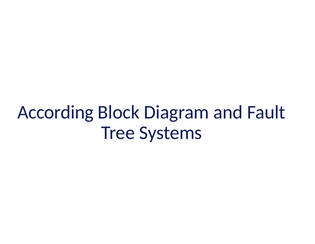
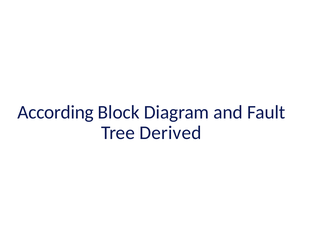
Systems: Systems -> Derived (170, 133)
